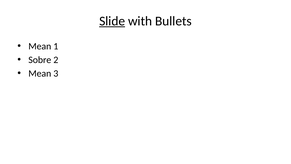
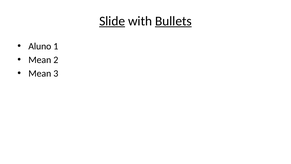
Bullets underline: none -> present (173, 21)
Mean: Mean -> Aluno (40, 46)
Sobre: Sobre -> Mean (40, 60)
